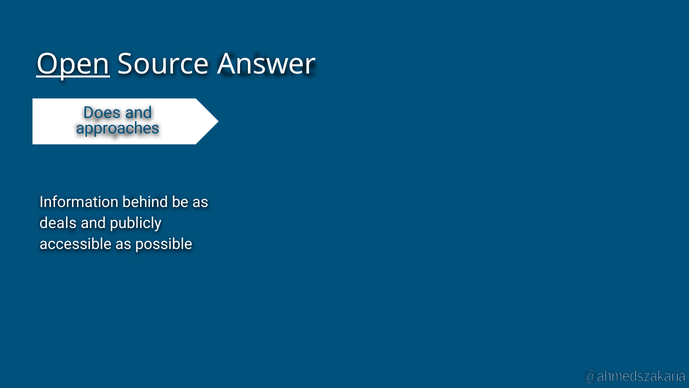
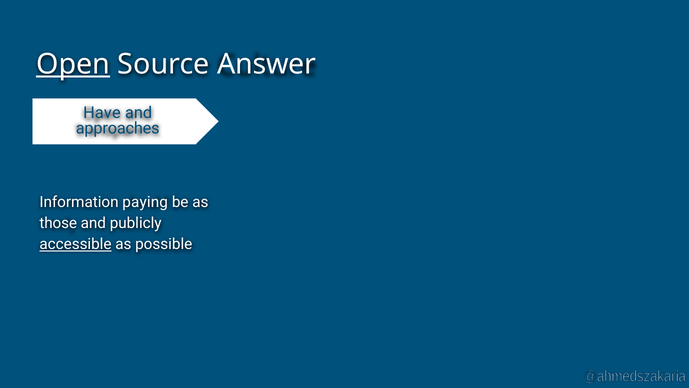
Does: Does -> Have (102, 113)
behind: behind -> paying (145, 202)
deals: deals -> those (58, 223)
accessible underline: none -> present (75, 244)
